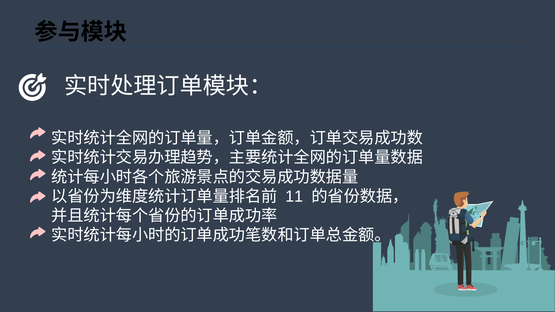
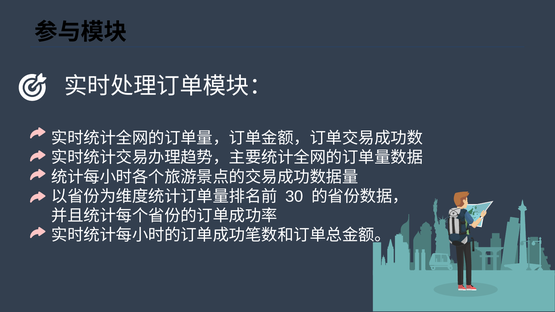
11: 11 -> 30 (294, 197)
